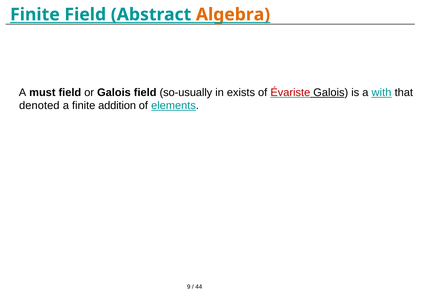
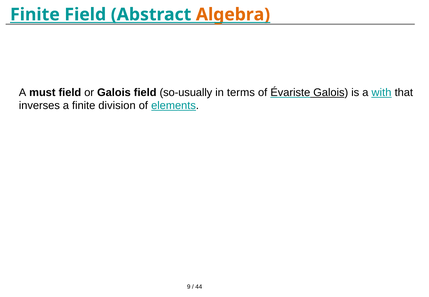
exists: exists -> terms (241, 92)
Évariste colour: red -> black (290, 92)
denoted: denoted -> inverses (39, 106)
addition: addition -> division (117, 106)
